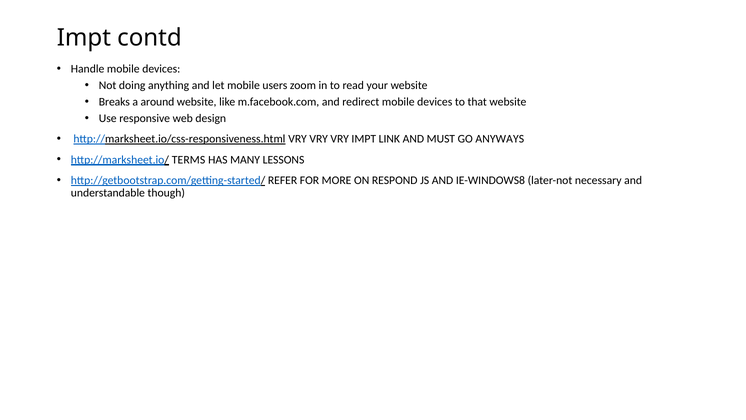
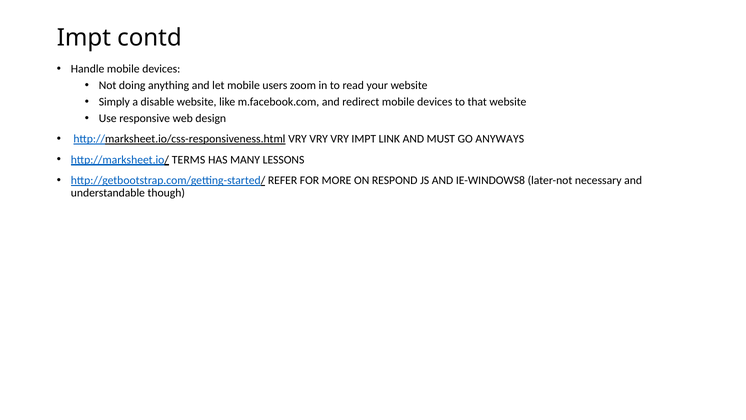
Breaks: Breaks -> Simply (114, 102)
around: around -> disable (157, 102)
